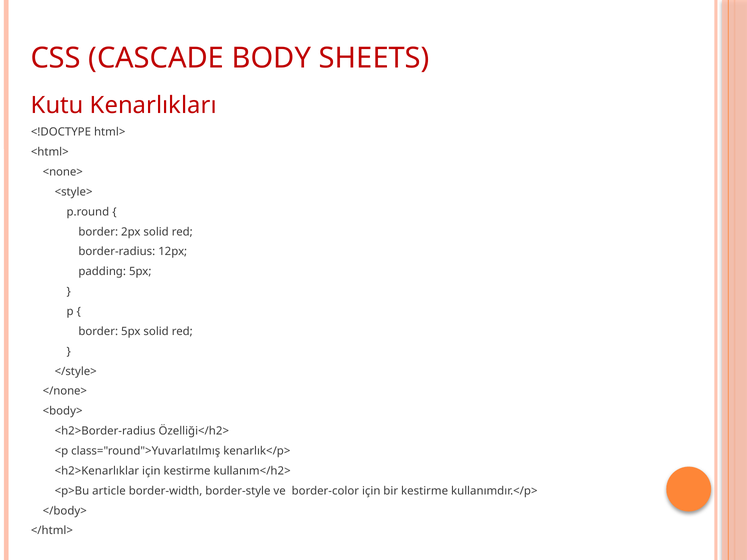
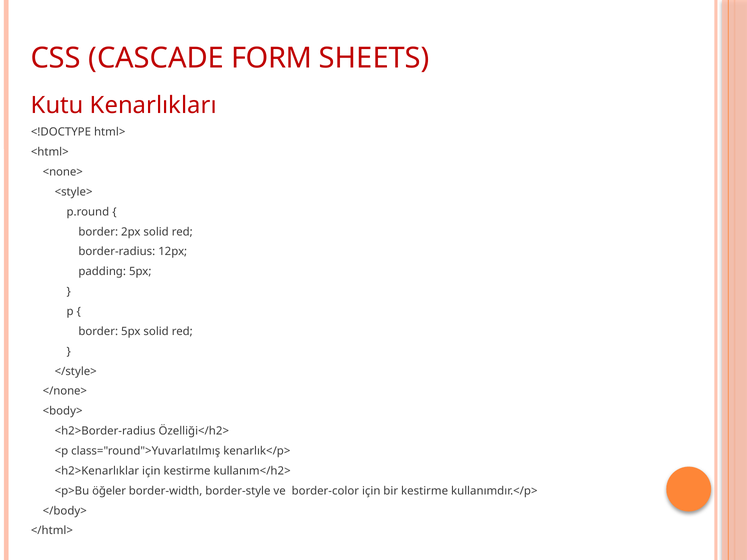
BODY: BODY -> FORM (272, 58)
article: article -> öğeler (109, 491)
